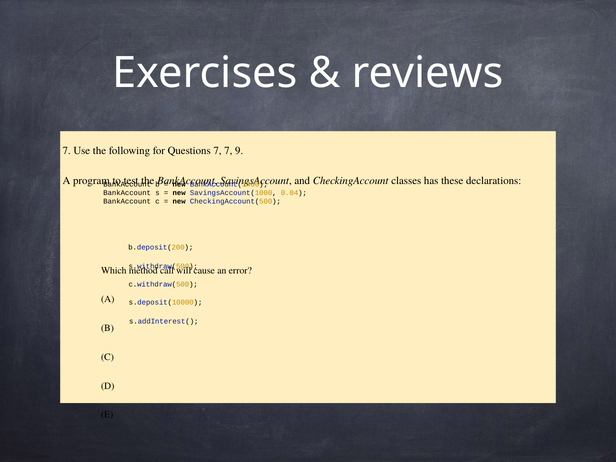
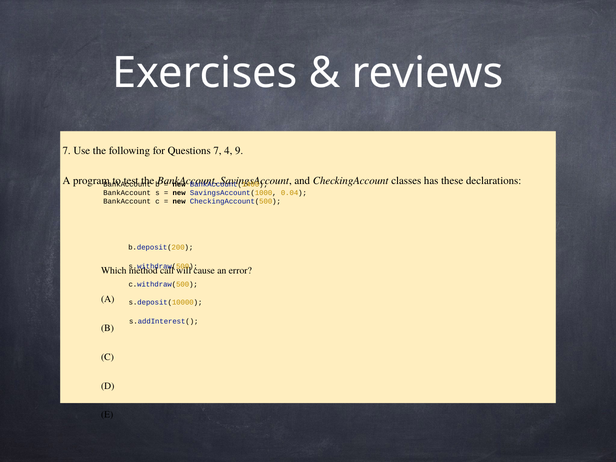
7 7: 7 -> 4 (228, 151)
